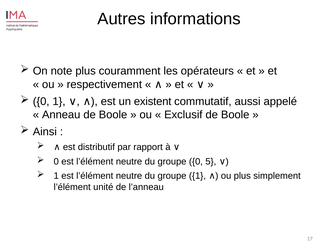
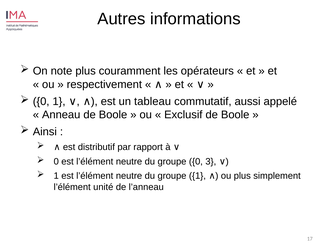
existent: existent -> tableau (153, 101)
5: 5 -> 3 (211, 161)
